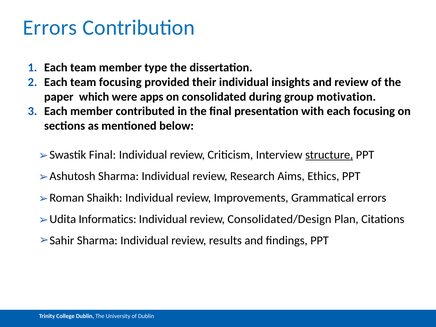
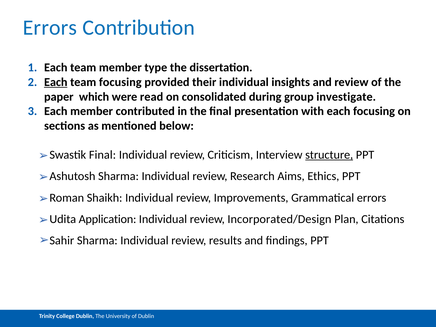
Each underline: none -> present (56, 82)
apps: apps -> read (152, 97)
motivation: motivation -> investigate (346, 97)
Informatics: Informatics -> Application (108, 219)
Consolidated/Design: Consolidated/Design -> Incorporated/Design (279, 219)
